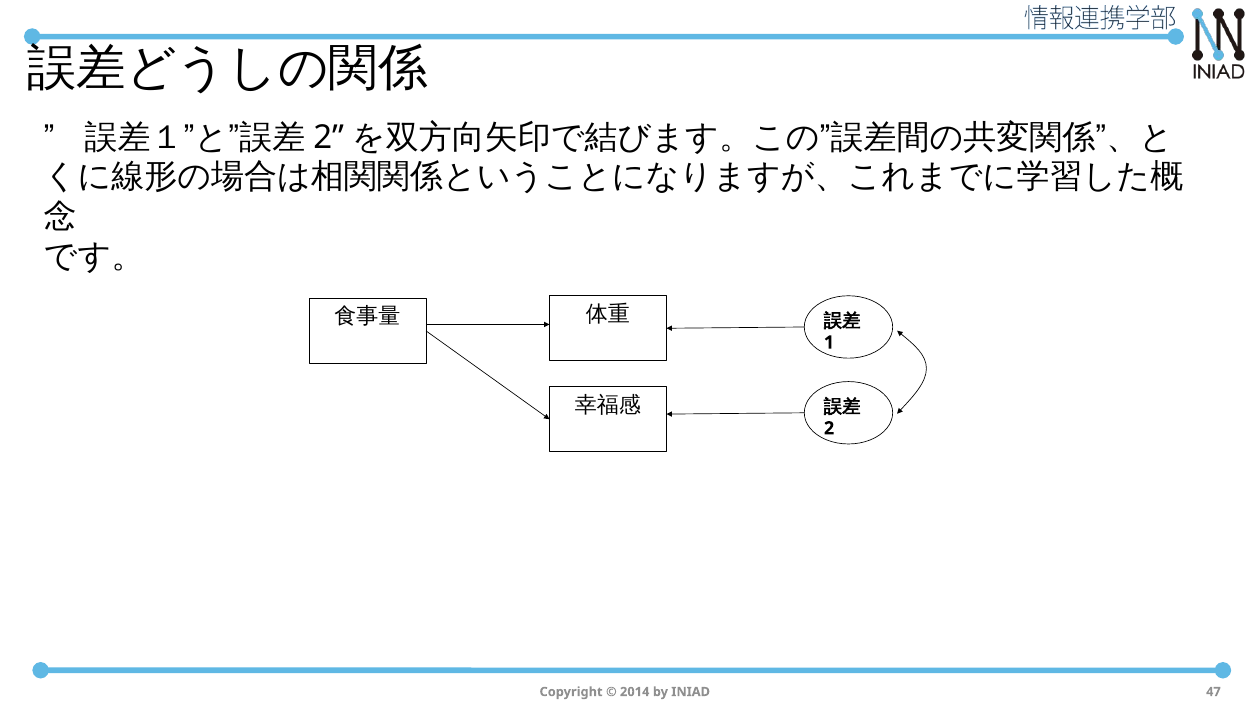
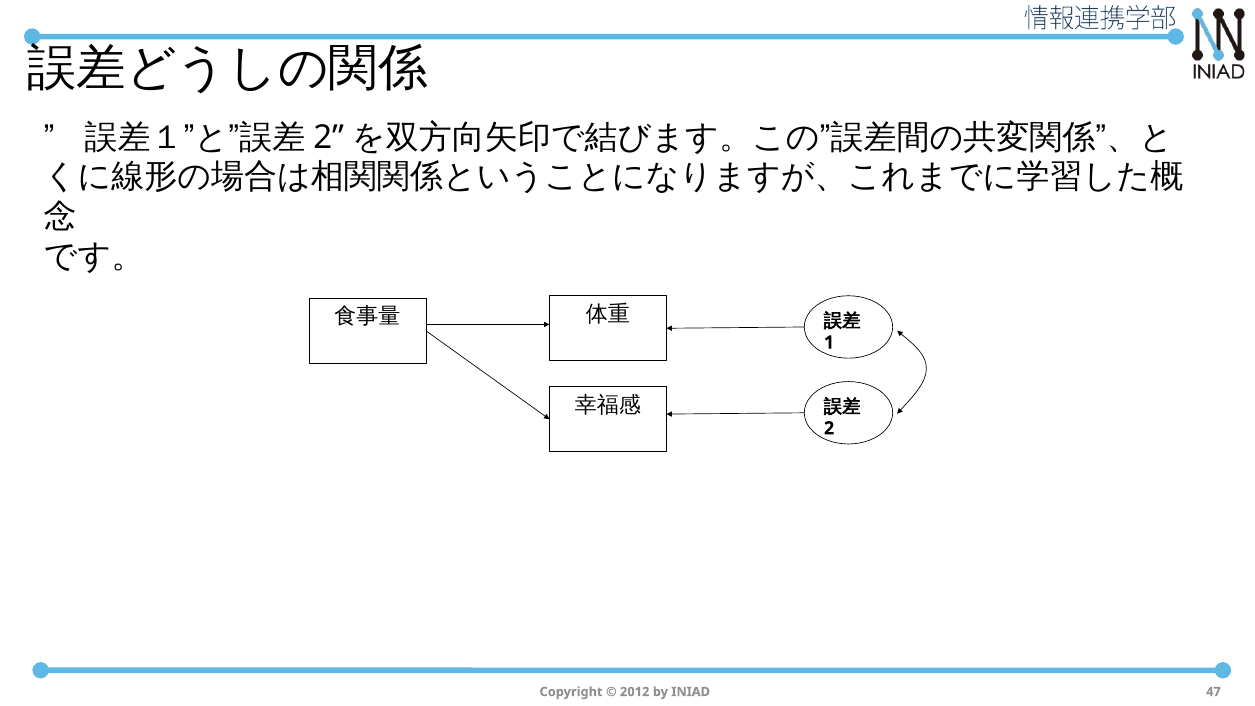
2014: 2014 -> 2012 (635, 692)
